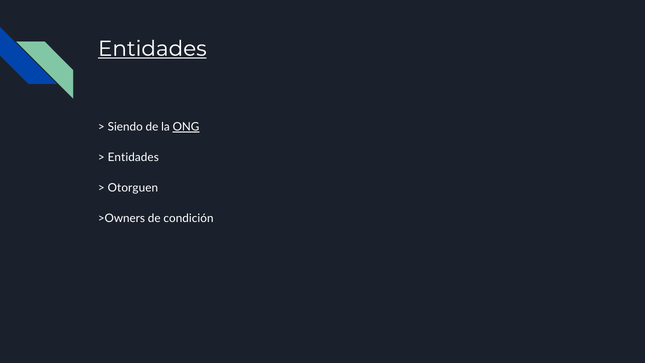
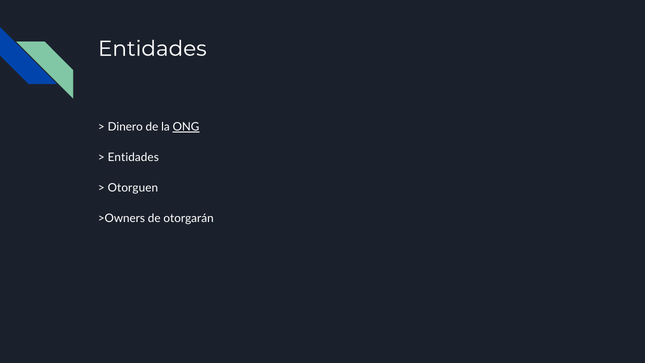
Entidades underline: present -> none (152, 49)
Siendo: Siendo -> Dinero (125, 127)
condición: condición -> otorgarán (189, 218)
